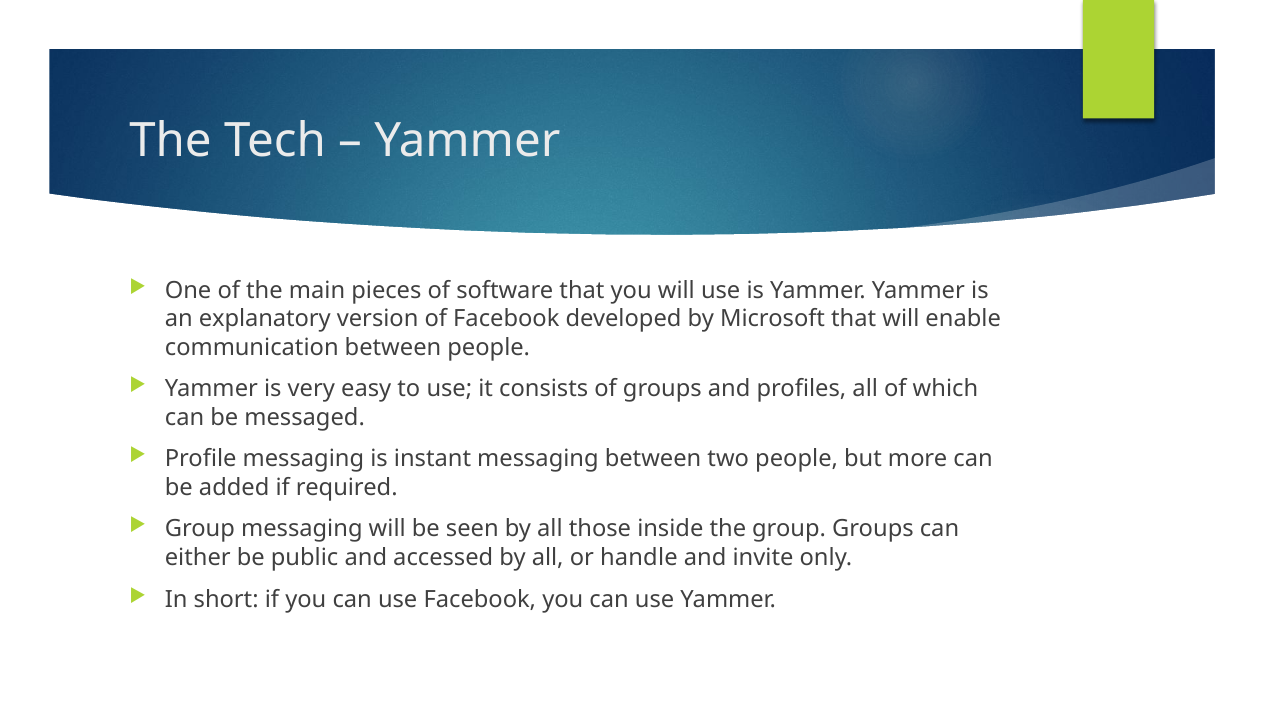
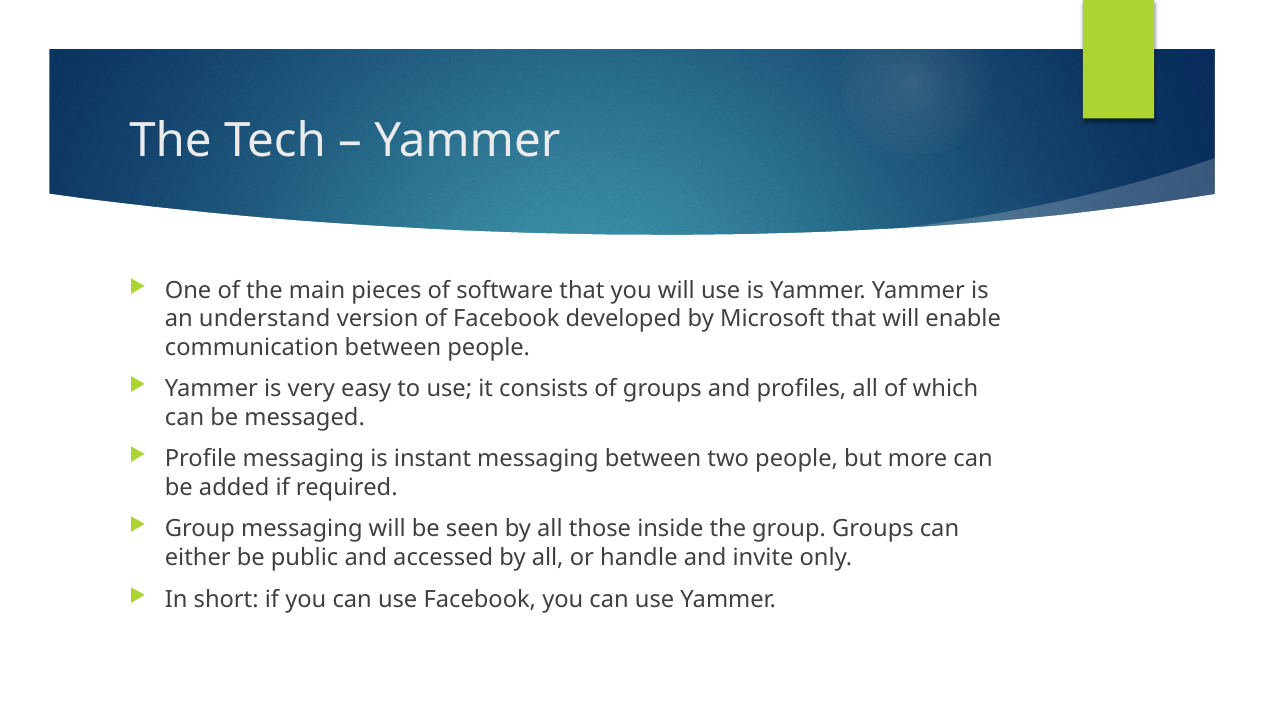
explanatory: explanatory -> understand (265, 319)
